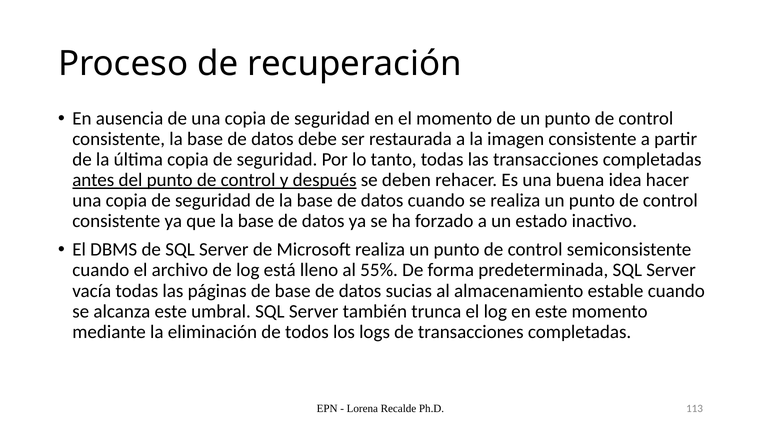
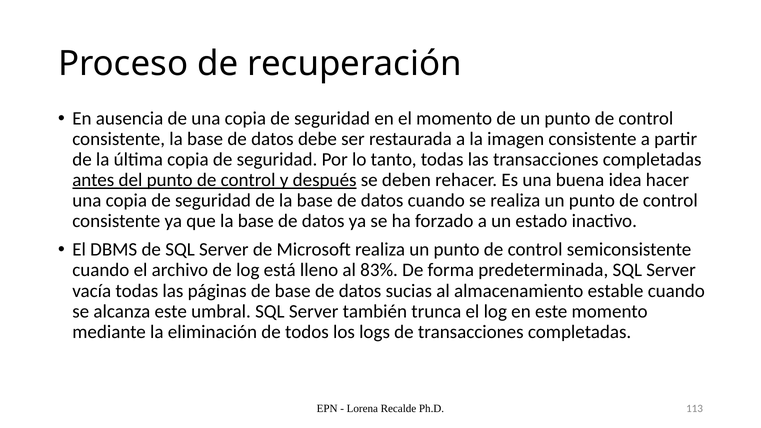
55%: 55% -> 83% (379, 270)
